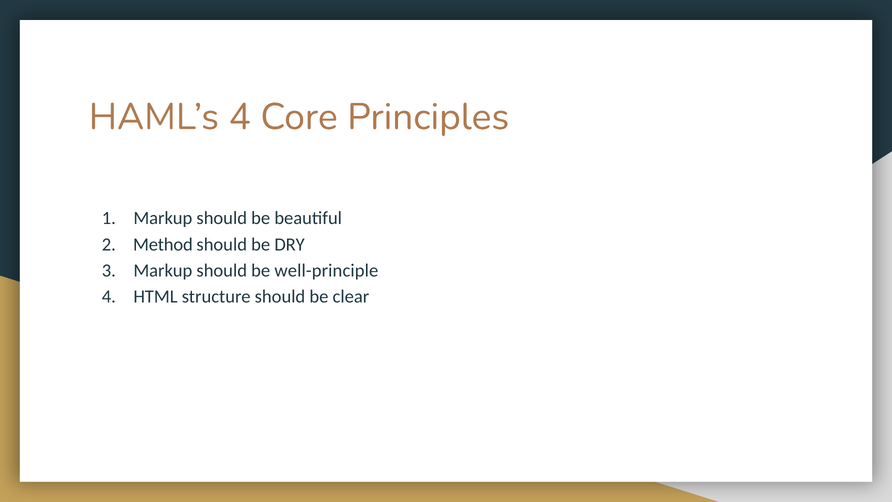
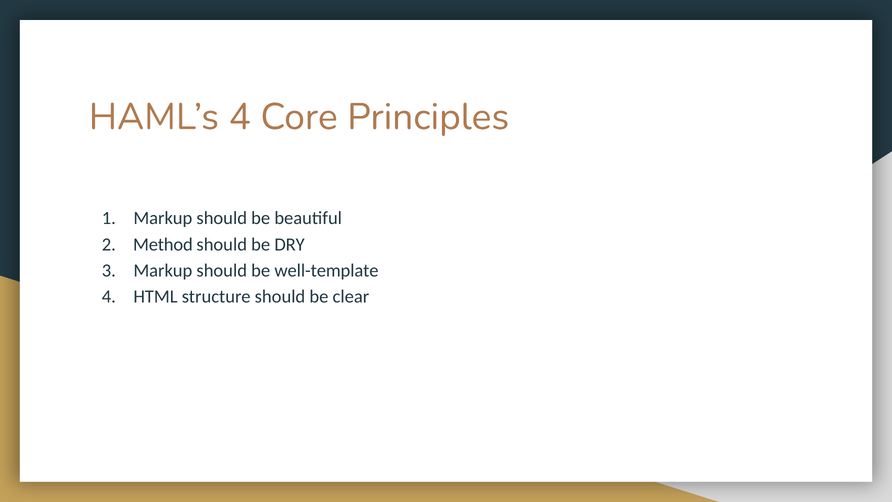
well-principle: well-principle -> well-template (327, 270)
